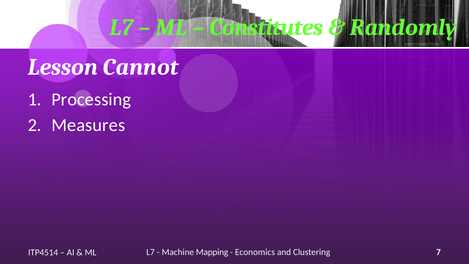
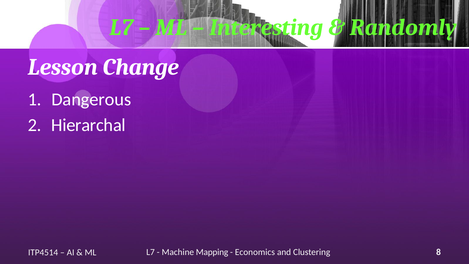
Constitutes: Constitutes -> Interesting (266, 28)
Cannot: Cannot -> Change (141, 67)
Processing: Processing -> Dangerous (91, 99)
Measures: Measures -> Hierarchal (88, 125)
7: 7 -> 8 (439, 252)
